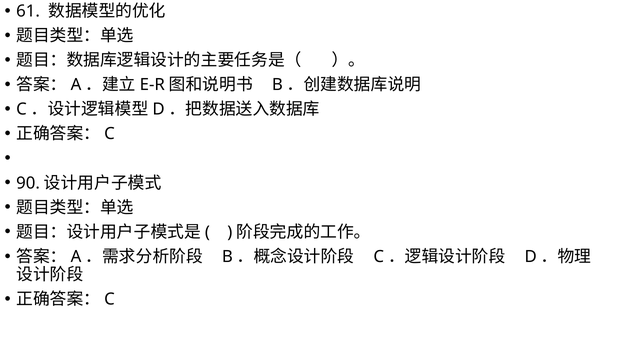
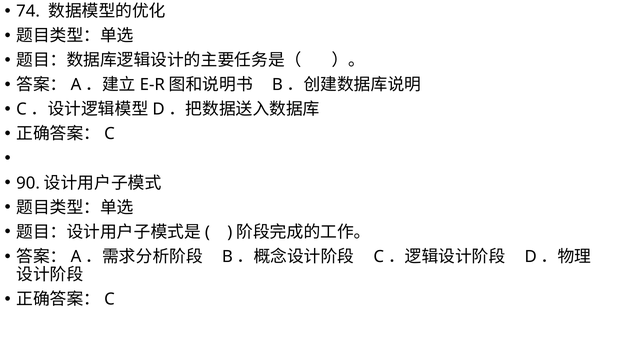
61: 61 -> 74 (28, 11)
